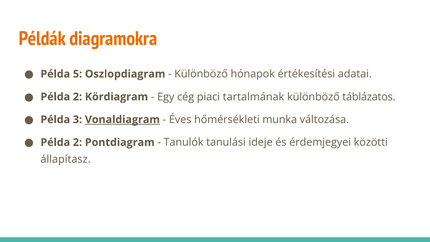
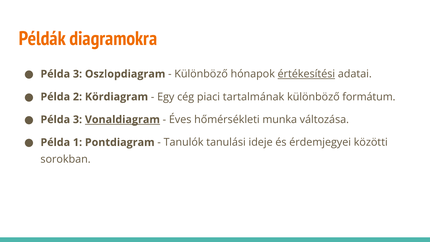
5: 5 -> 3 (78, 74)
értékesítési underline: none -> present (306, 74)
táblázatos: táblázatos -> formátum (369, 97)
2: 2 -> 1 (78, 142)
állapítasz: állapítasz -> sorokban (66, 159)
